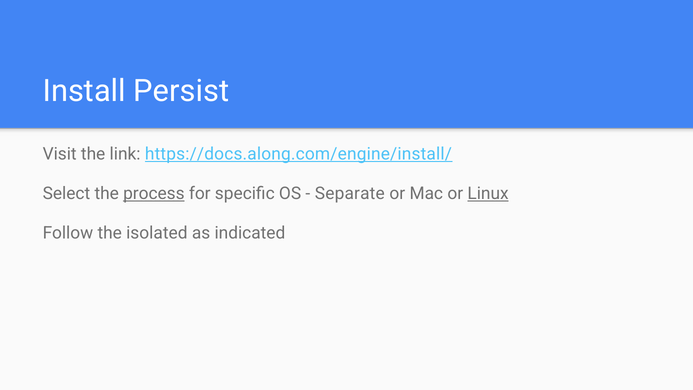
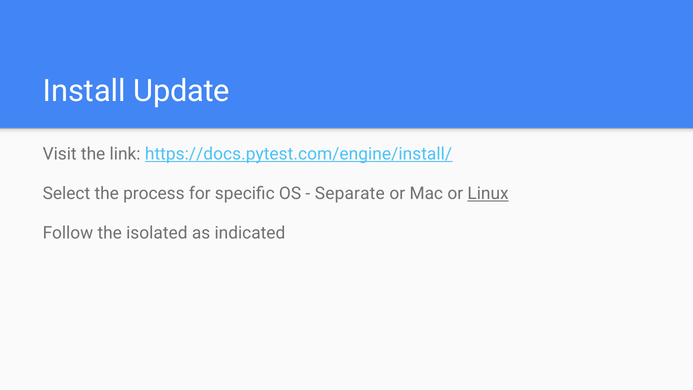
Persist: Persist -> Update (182, 91)
https://docs.along.com/engine/install/: https://docs.along.com/engine/install/ -> https://docs.pytest.com/engine/install/ (299, 154)
process underline: present -> none (154, 193)
